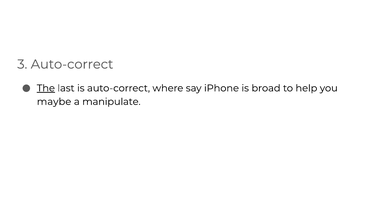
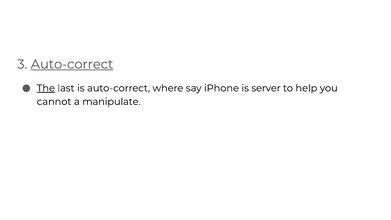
Auto-correct underline: none -> present (72, 64)
broad: broad -> server (266, 88)
maybe: maybe -> cannot (54, 102)
